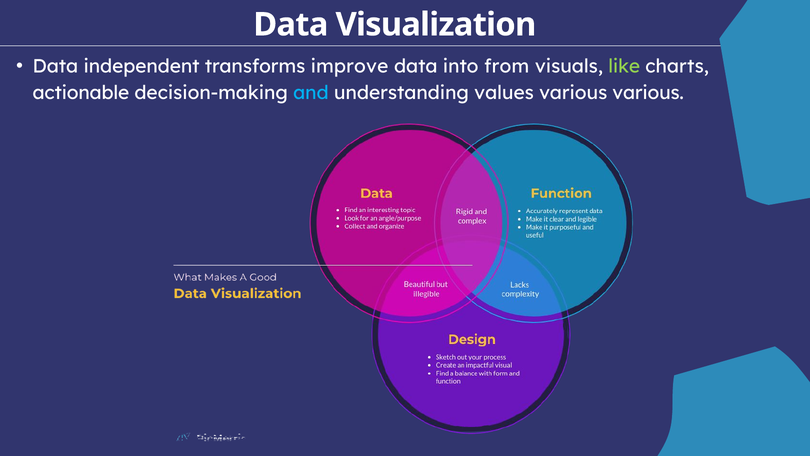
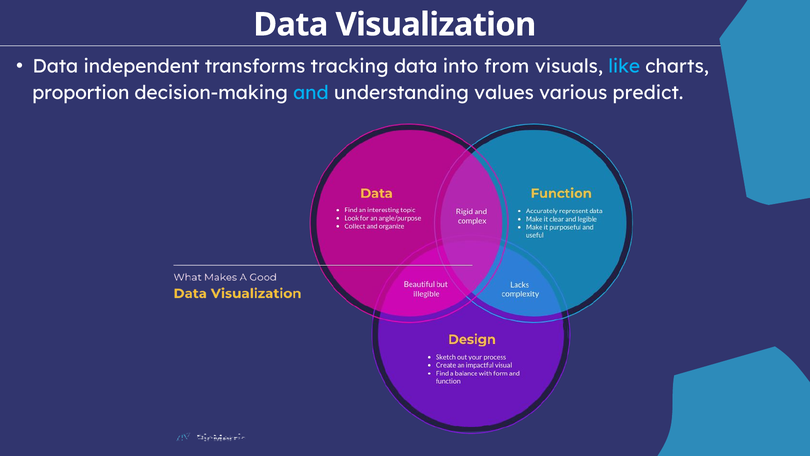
improve: improve -> tracking (350, 66)
like colour: light green -> light blue (624, 66)
actionable: actionable -> proportion (81, 93)
various various: various -> predict (648, 93)
